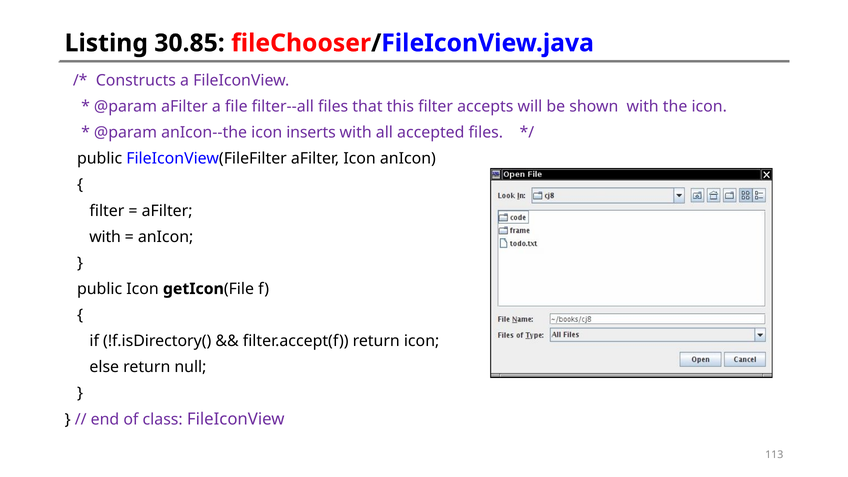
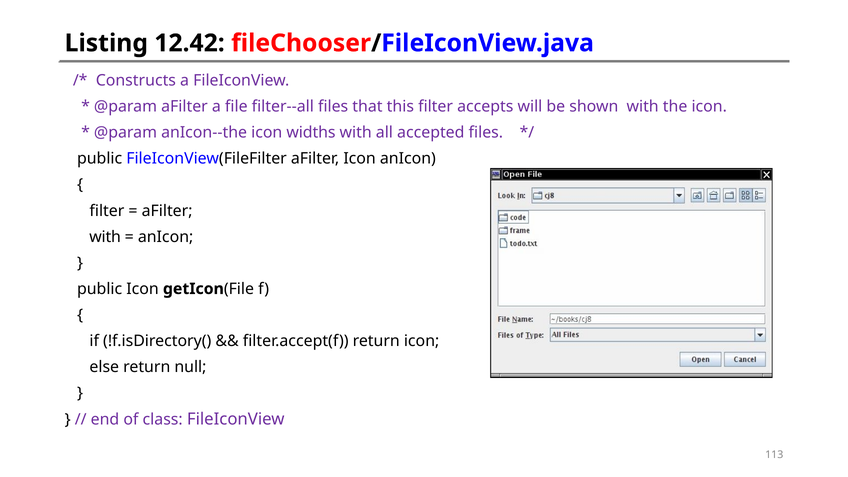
30.85: 30.85 -> 12.42 (190, 43)
inserts: inserts -> widths (311, 133)
